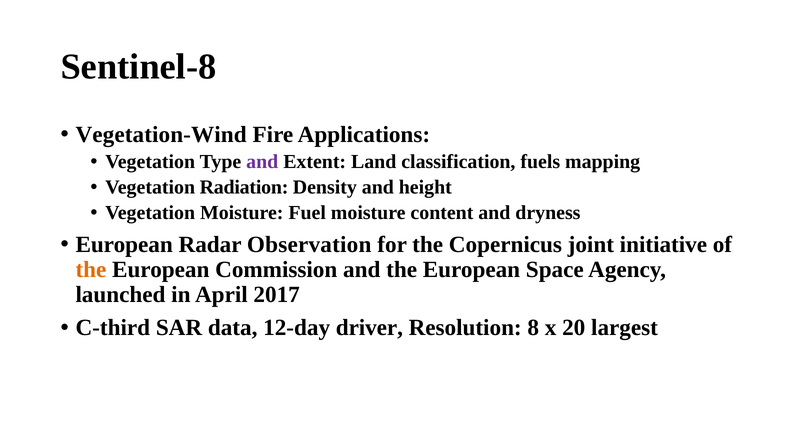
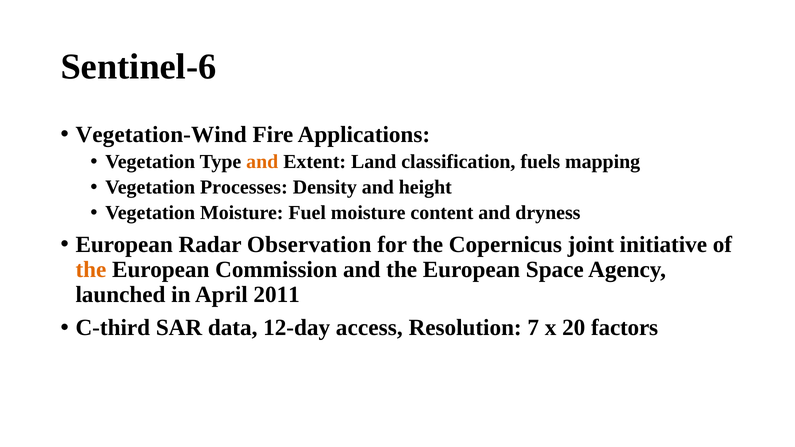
Sentinel-8: Sentinel-8 -> Sentinel-6 (138, 67)
and colour: purple -> orange (262, 162)
Radiation: Radiation -> Processes (244, 187)
2017: 2017 -> 2011 (277, 295)
driver: driver -> access (369, 328)
8: 8 -> 7 (533, 328)
largest: largest -> factors (625, 328)
